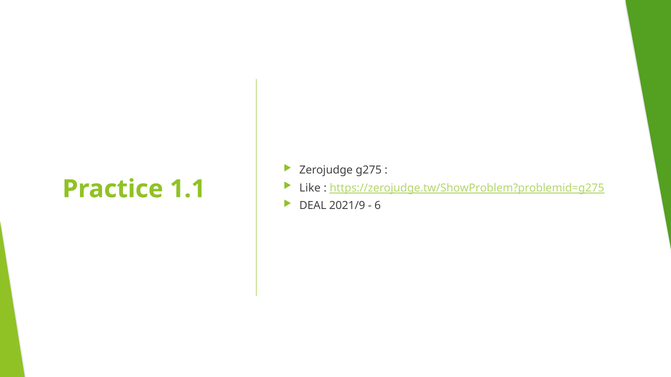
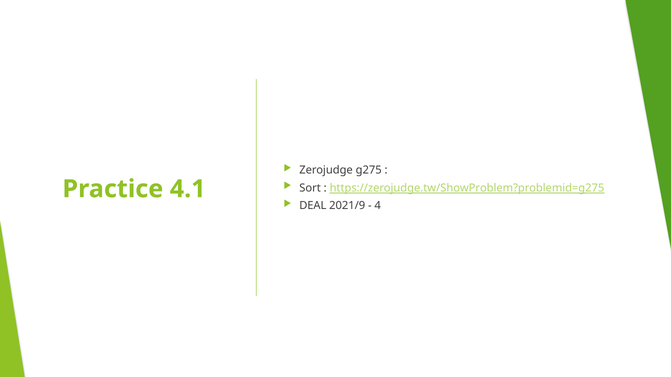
Like: Like -> Sort (310, 188)
1.1: 1.1 -> 4.1 (188, 189)
6: 6 -> 4 (378, 206)
